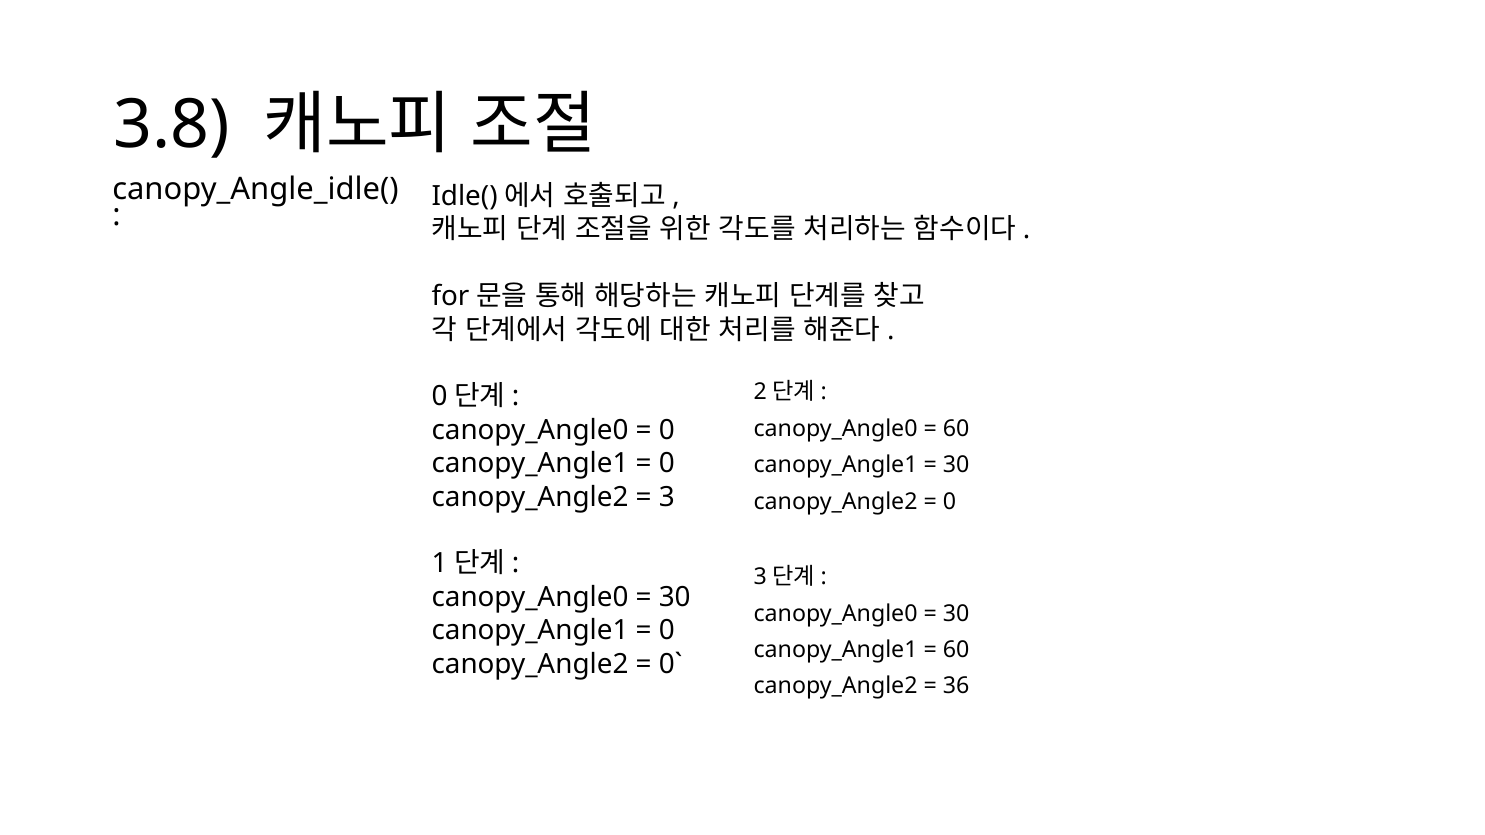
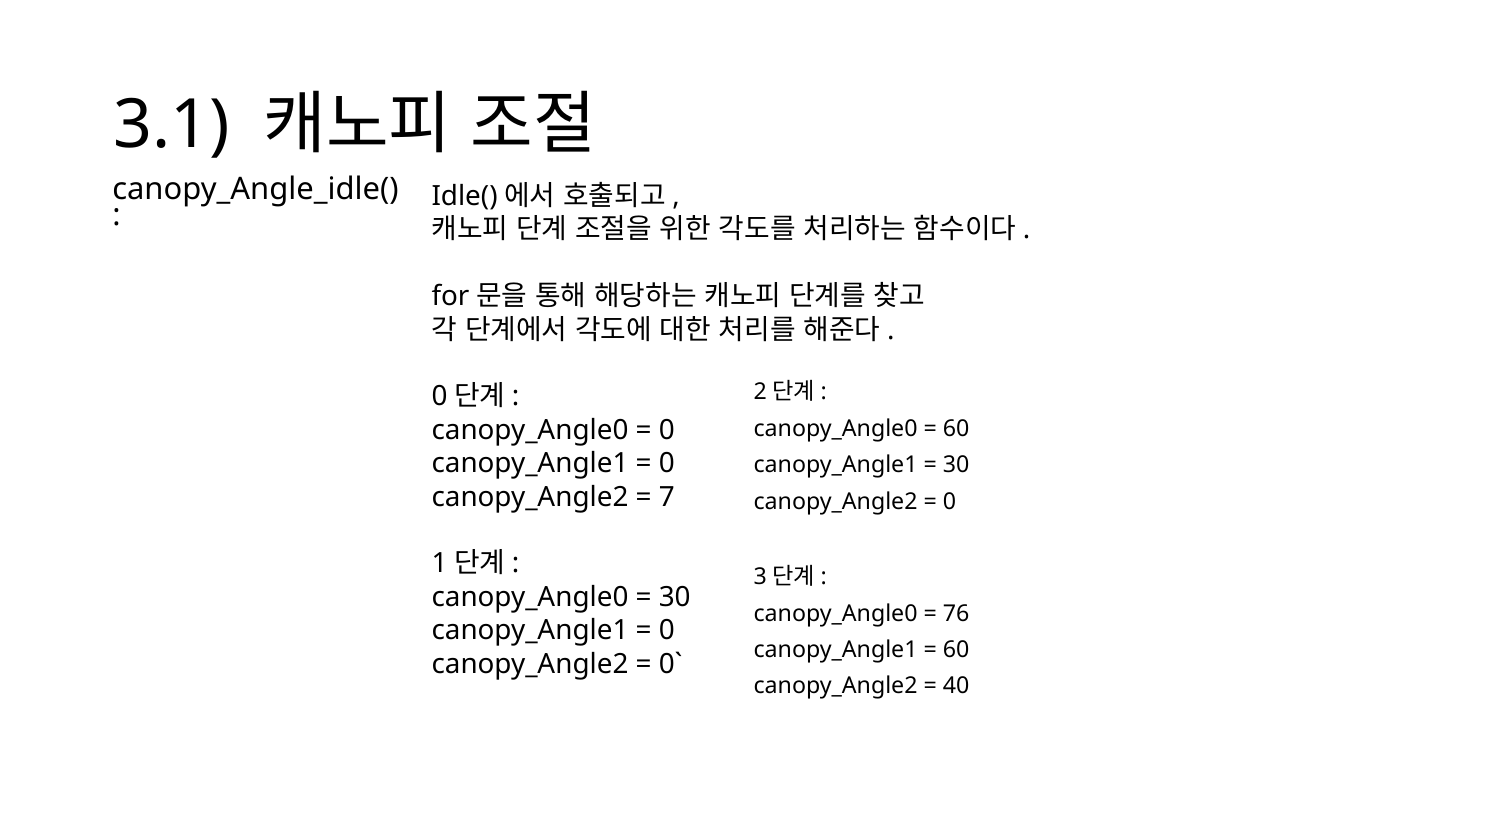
3.8: 3.8 -> 3.1 (171, 125)
3: 3 -> 7 (667, 497)
30: 30 -> 76 (956, 614)
36: 36 -> 40 (956, 686)
